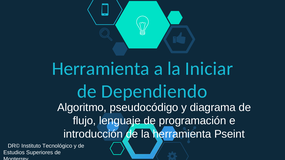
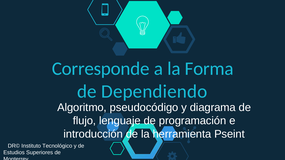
Herramienta: Herramienta -> Corresponde (101, 69)
Iniciar: Iniciar -> Forma (209, 69)
